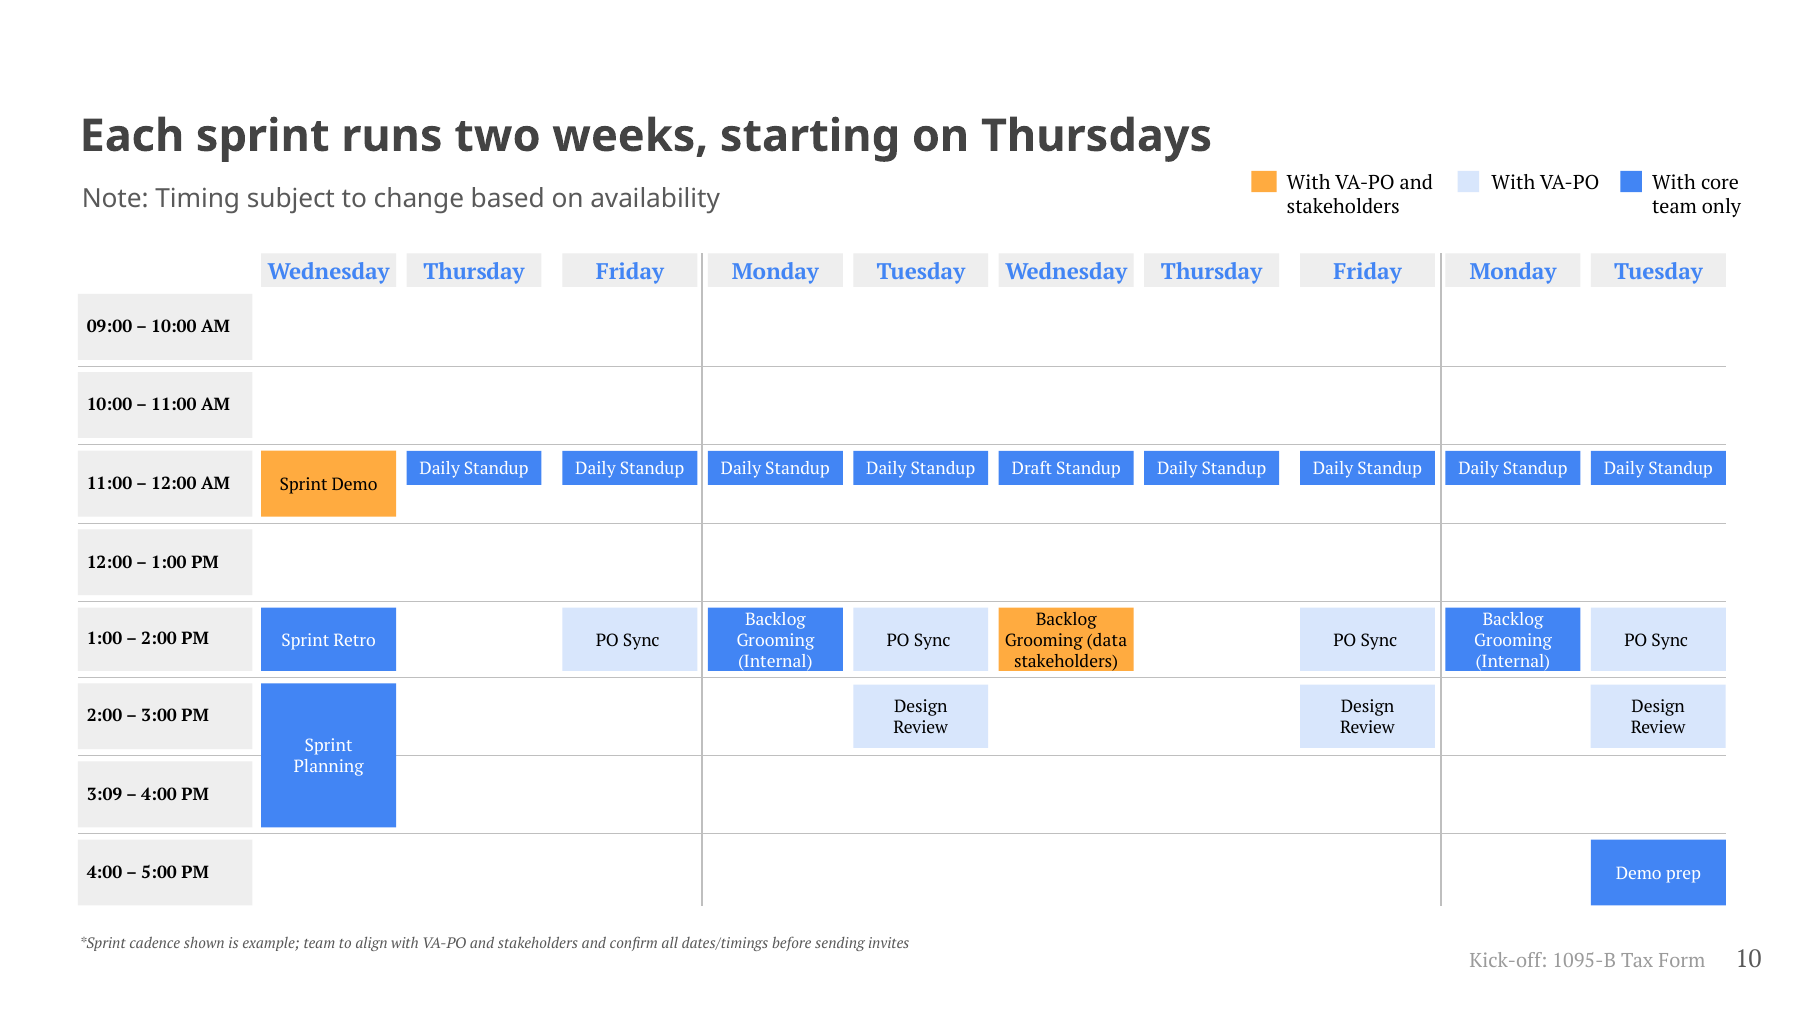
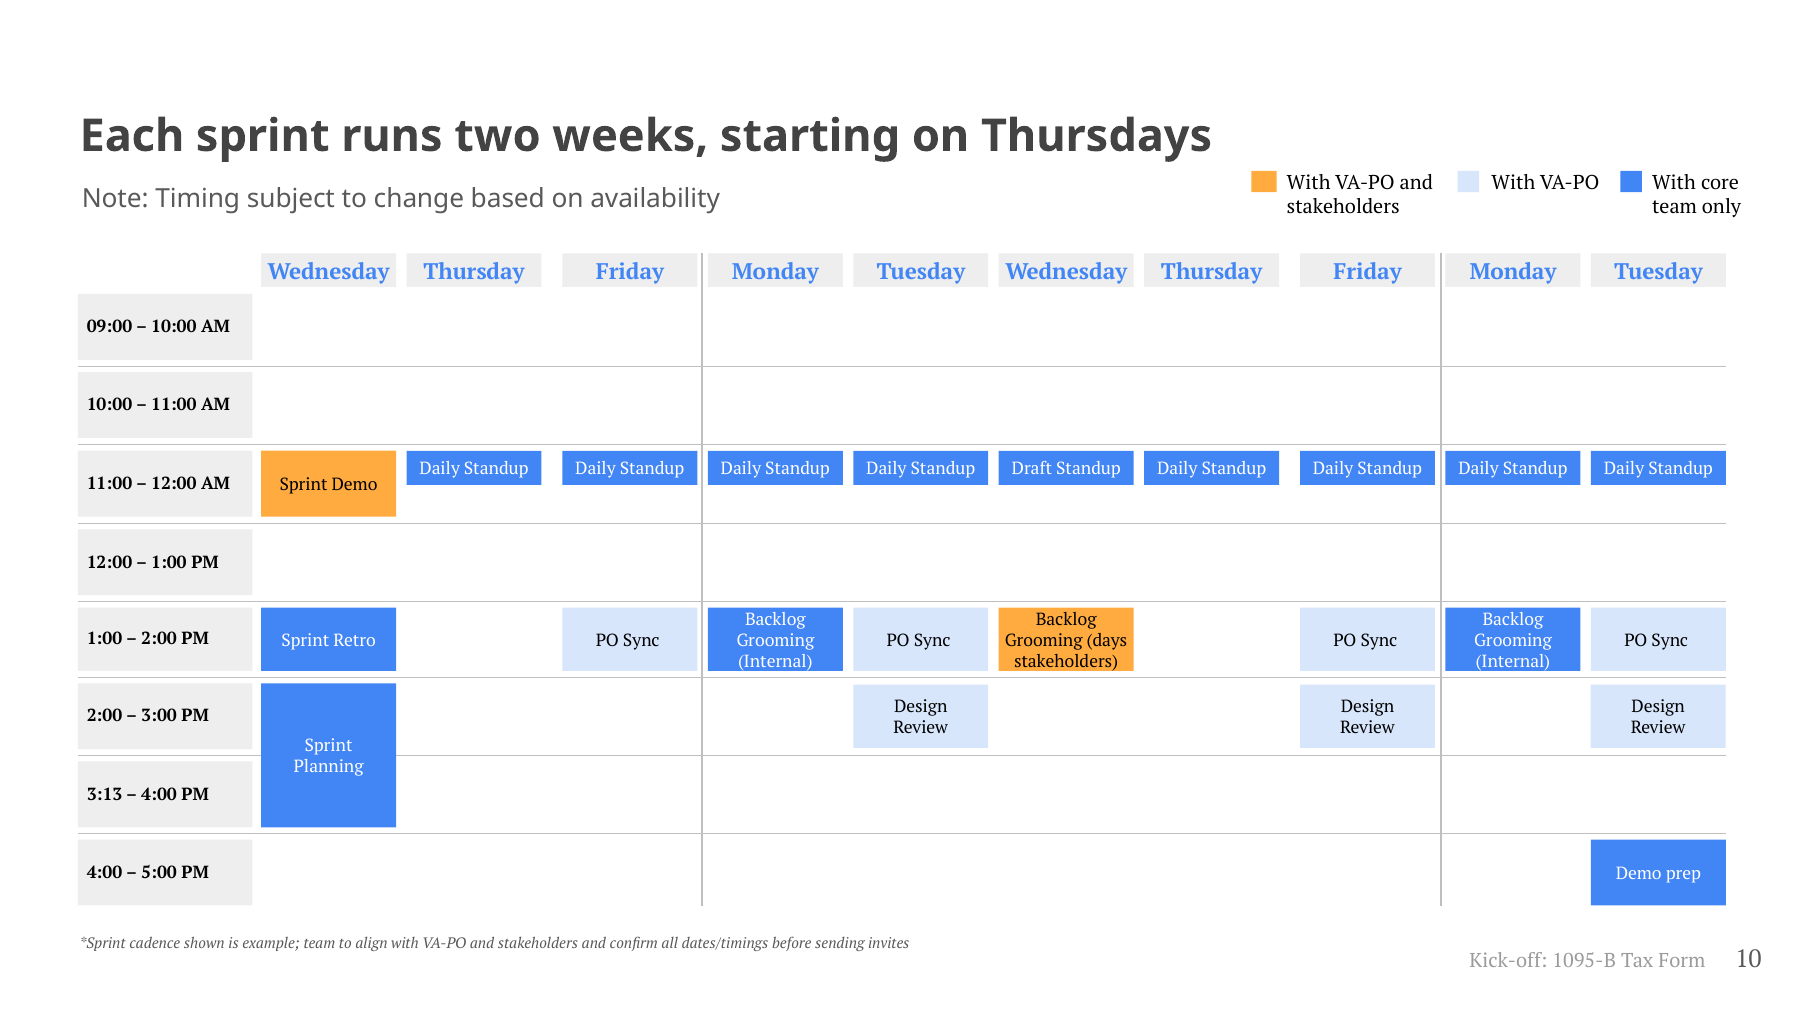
data: data -> days (1107, 640)
3:09: 3:09 -> 3:13 (105, 794)
